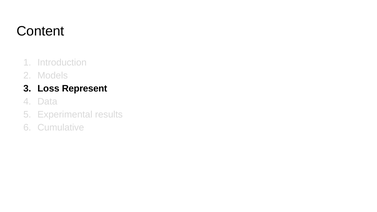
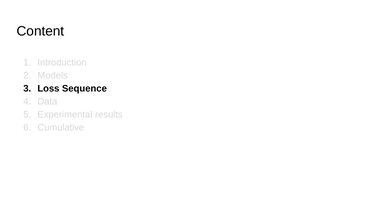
Represent: Represent -> Sequence (84, 88)
